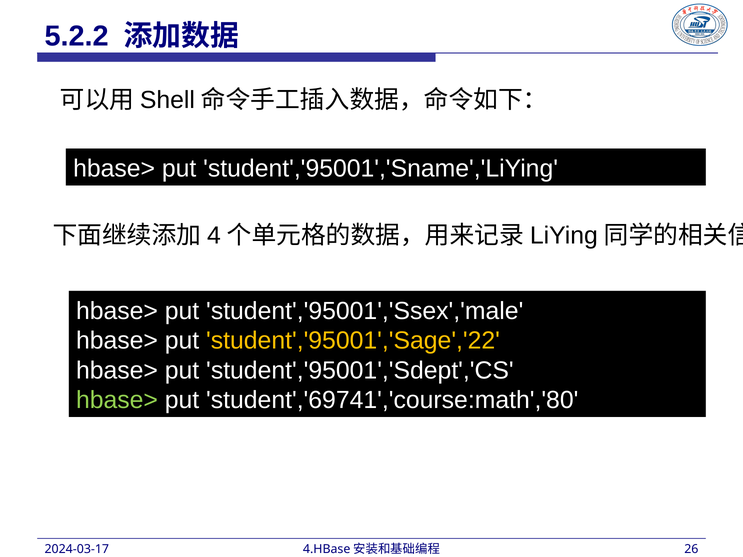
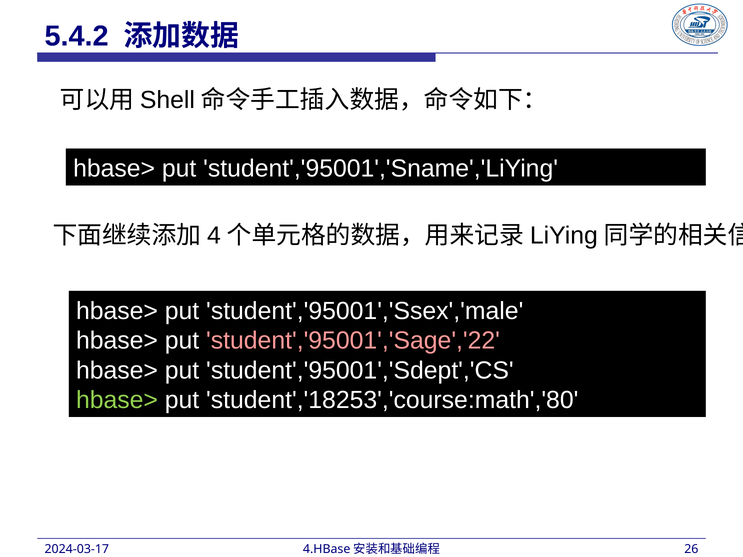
5.2.2: 5.2.2 -> 5.4.2 (77, 36)
student','95001','Sage','22 colour: yellow -> pink (353, 341)
student','69741','course:math','80: student','69741','course:math','80 -> student','18253','course:math','80 (392, 400)
